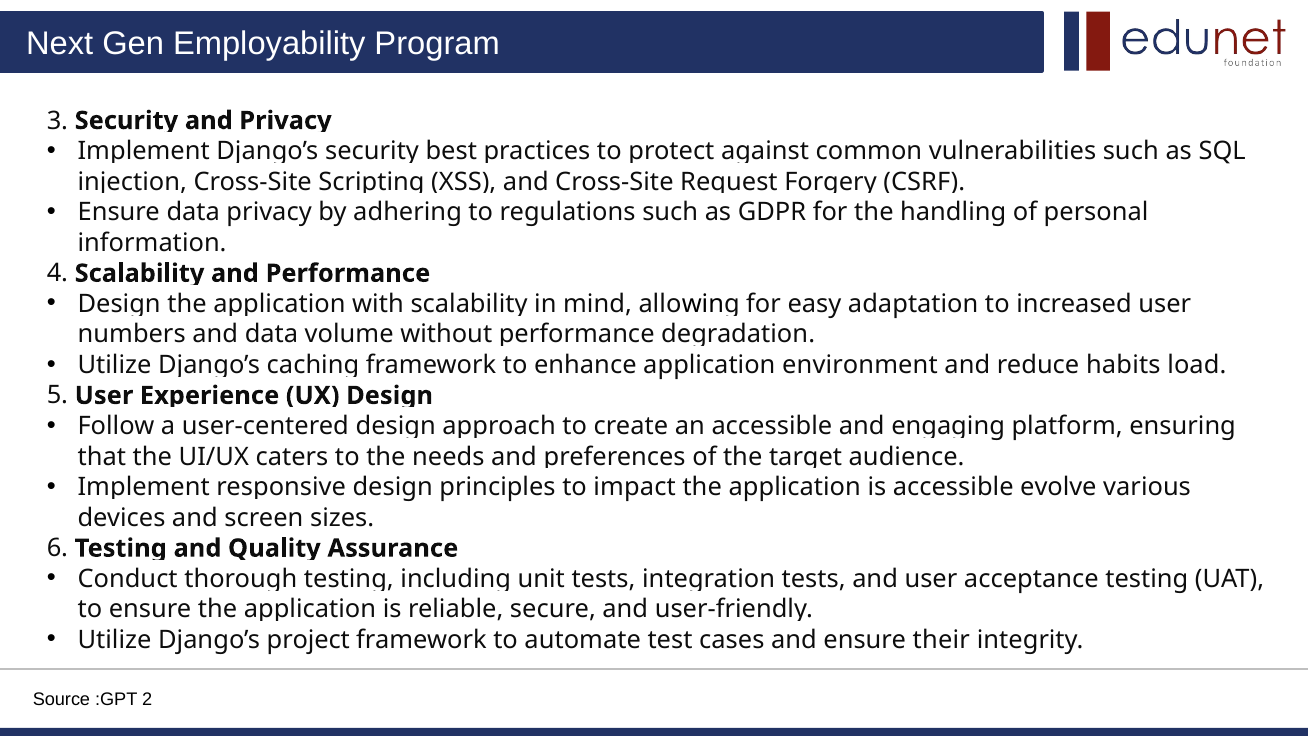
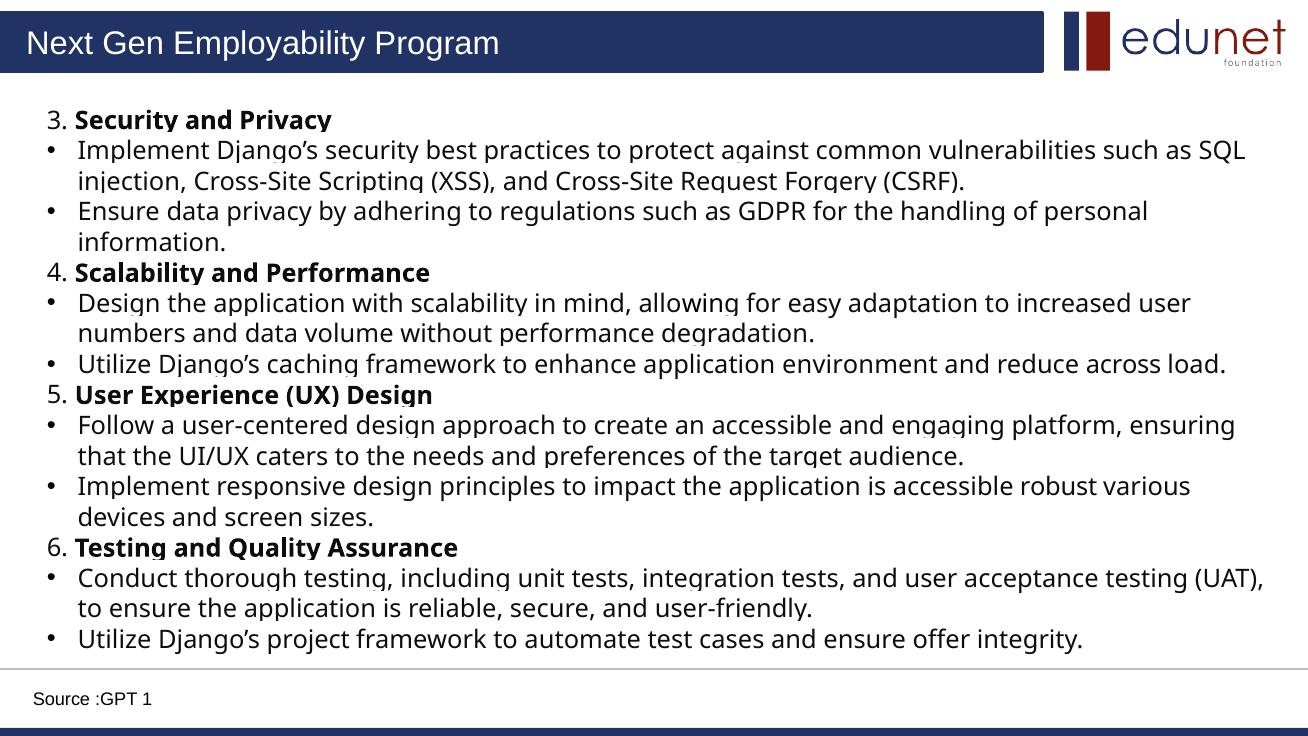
habits: habits -> across (1124, 365)
evolve: evolve -> robust (1059, 487)
their: their -> offer (941, 640)
2: 2 -> 1 (147, 699)
